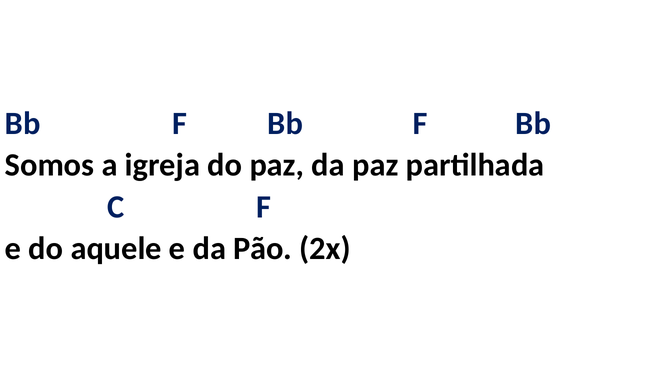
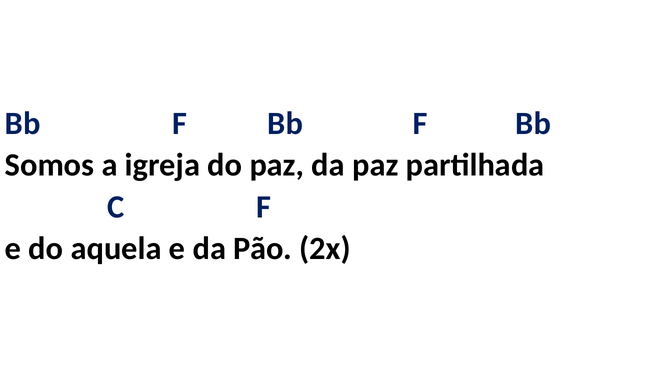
aquele: aquele -> aquela (116, 249)
